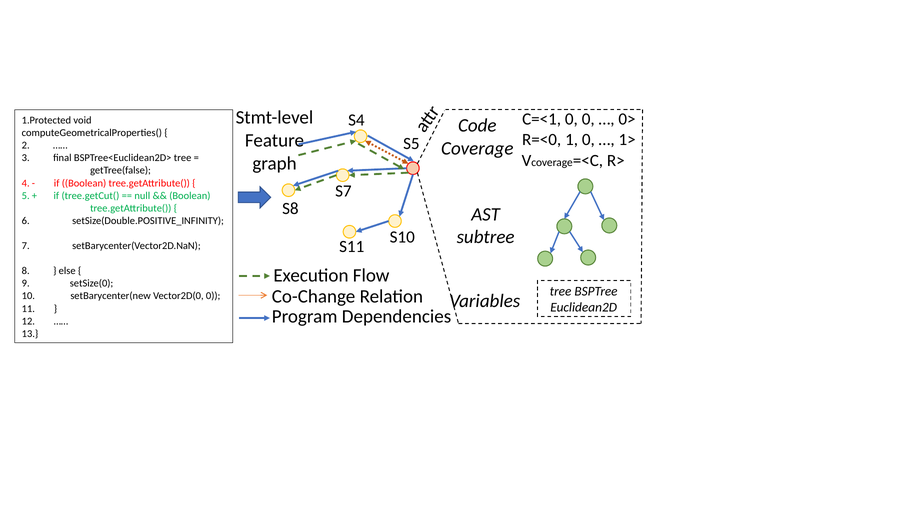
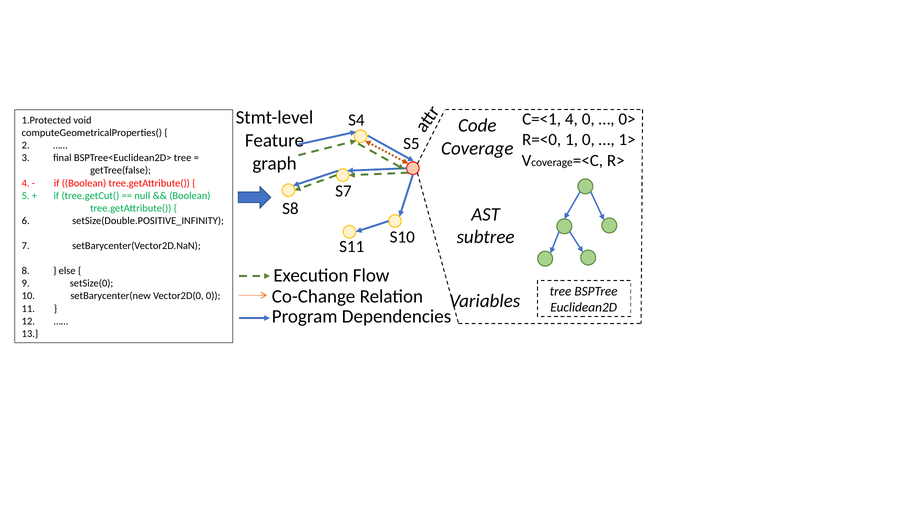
C=<1 0: 0 -> 4 (571, 119)
